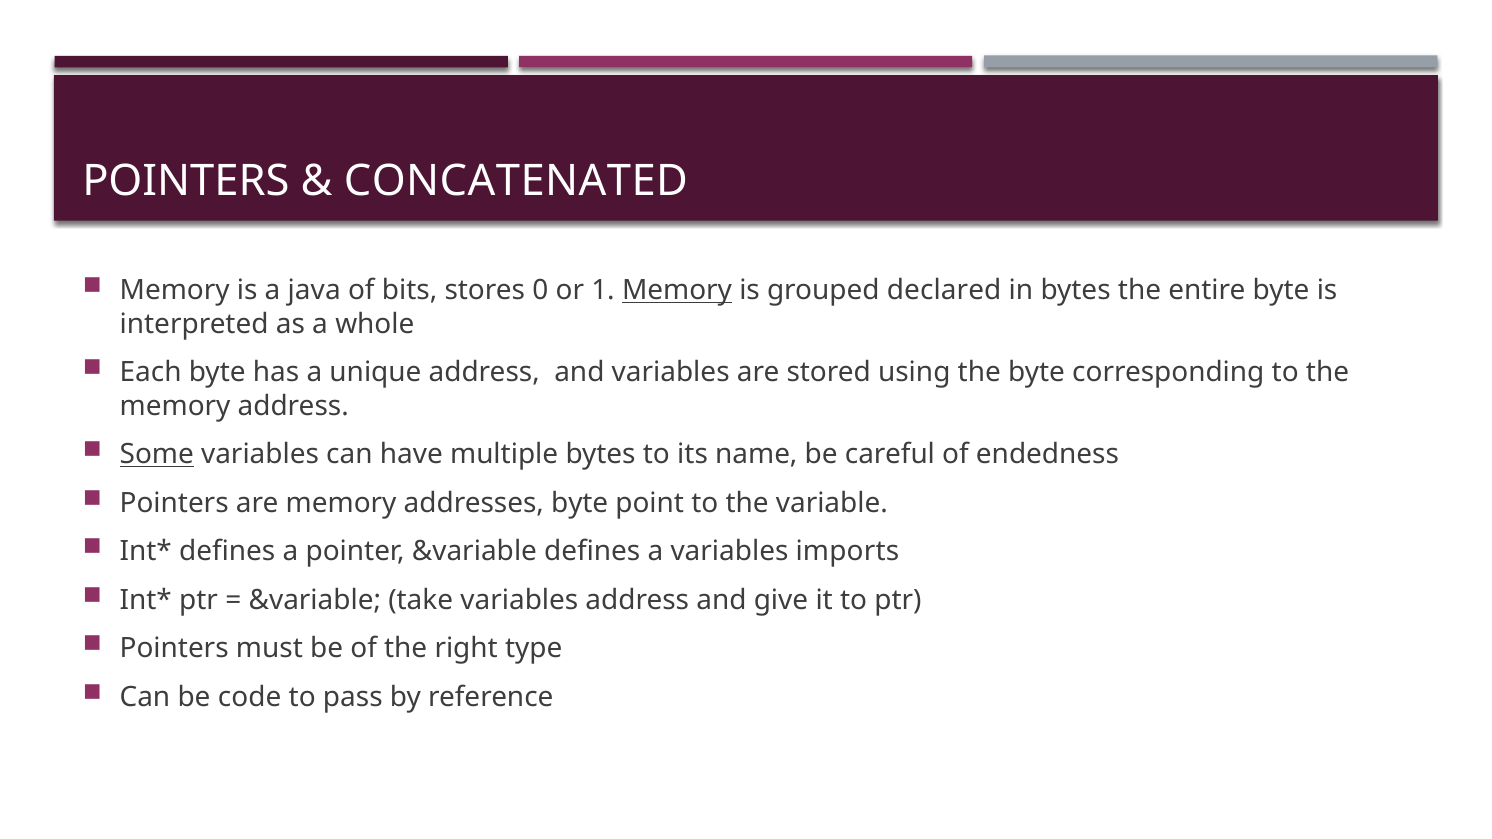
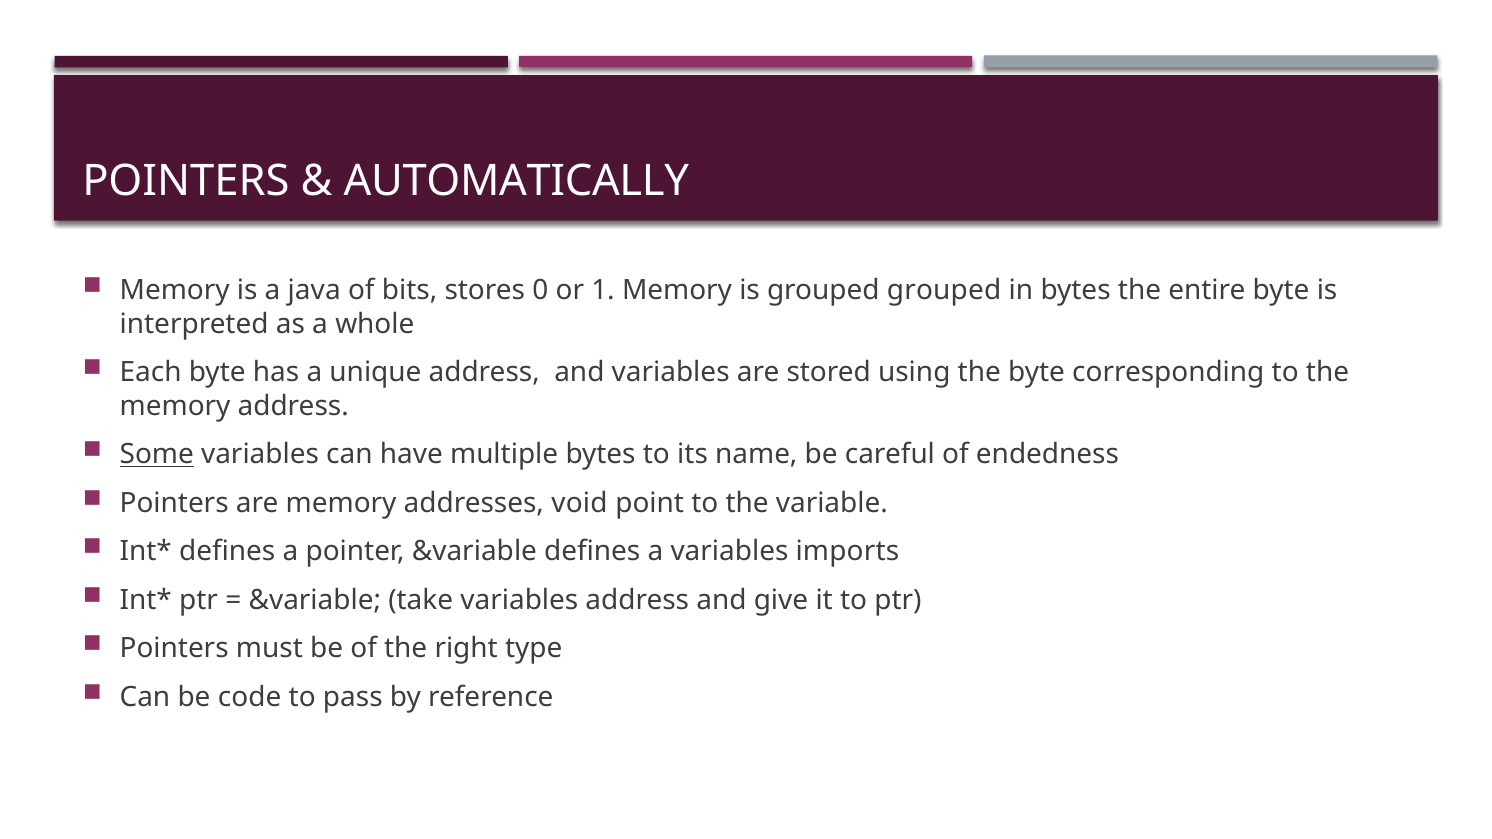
CONCATENATED: CONCATENATED -> AUTOMATICALLY (516, 181)
Memory underline: present -> none (677, 291)
grouped declared: declared -> grouped (944, 291)
addresses byte: byte -> void (579, 503)
